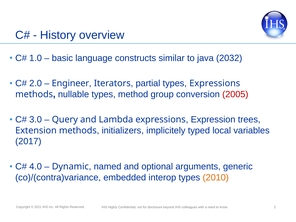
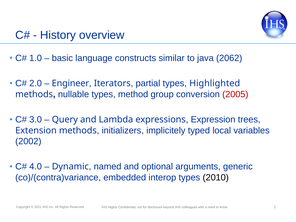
2032: 2032 -> 2062 (229, 58)
types Expressions: Expressions -> Highlighted (215, 83)
2017: 2017 -> 2002 (28, 141)
2010 colour: orange -> black (216, 177)
